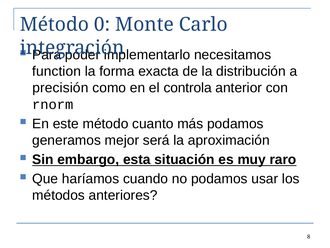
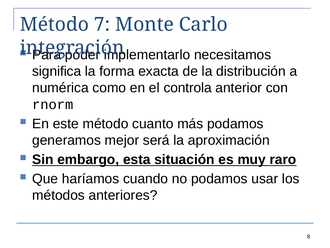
0: 0 -> 7 (102, 25)
function: function -> significa (57, 71)
precisión: precisión -> numérica (60, 88)
